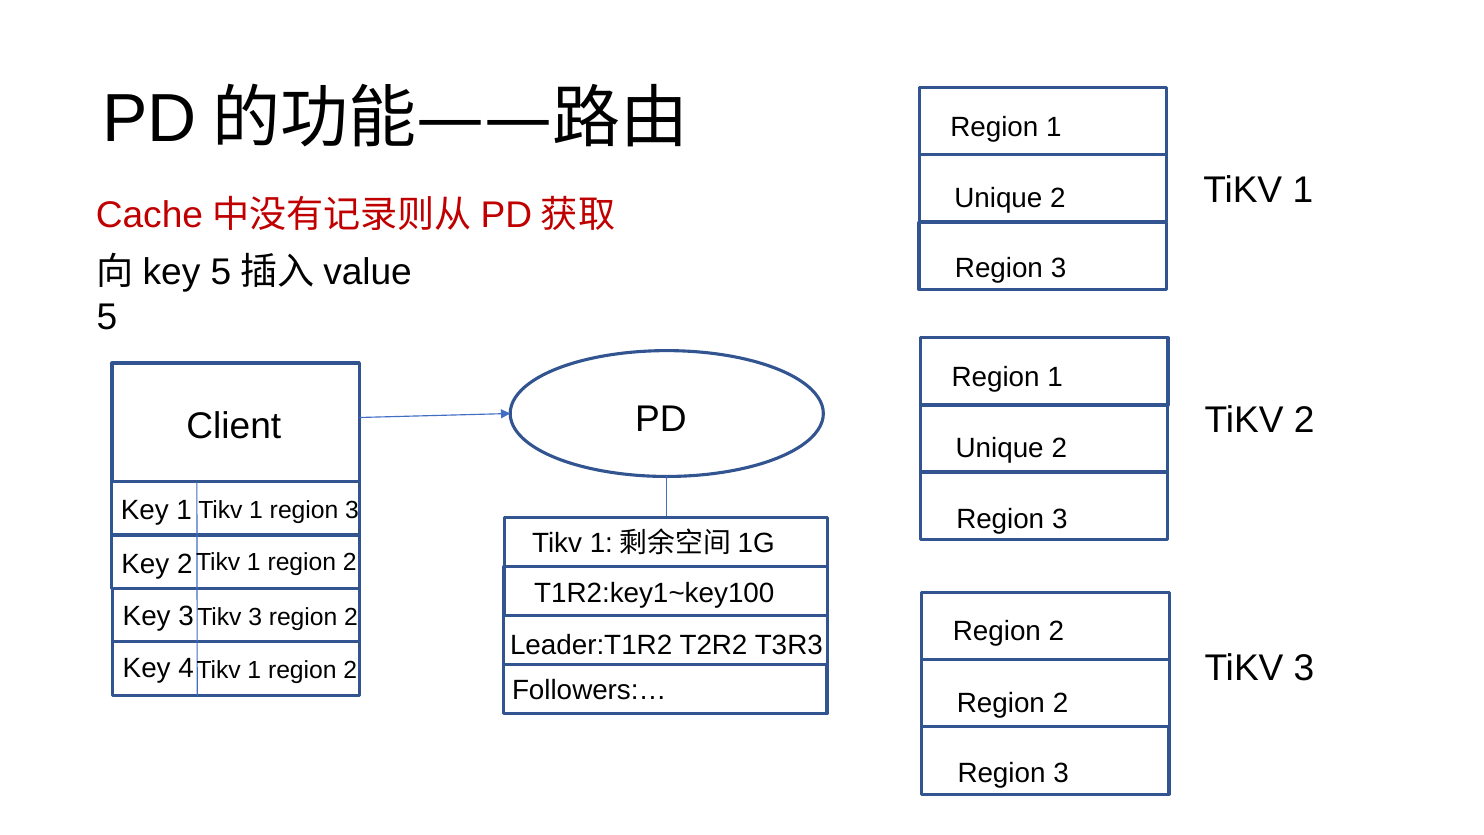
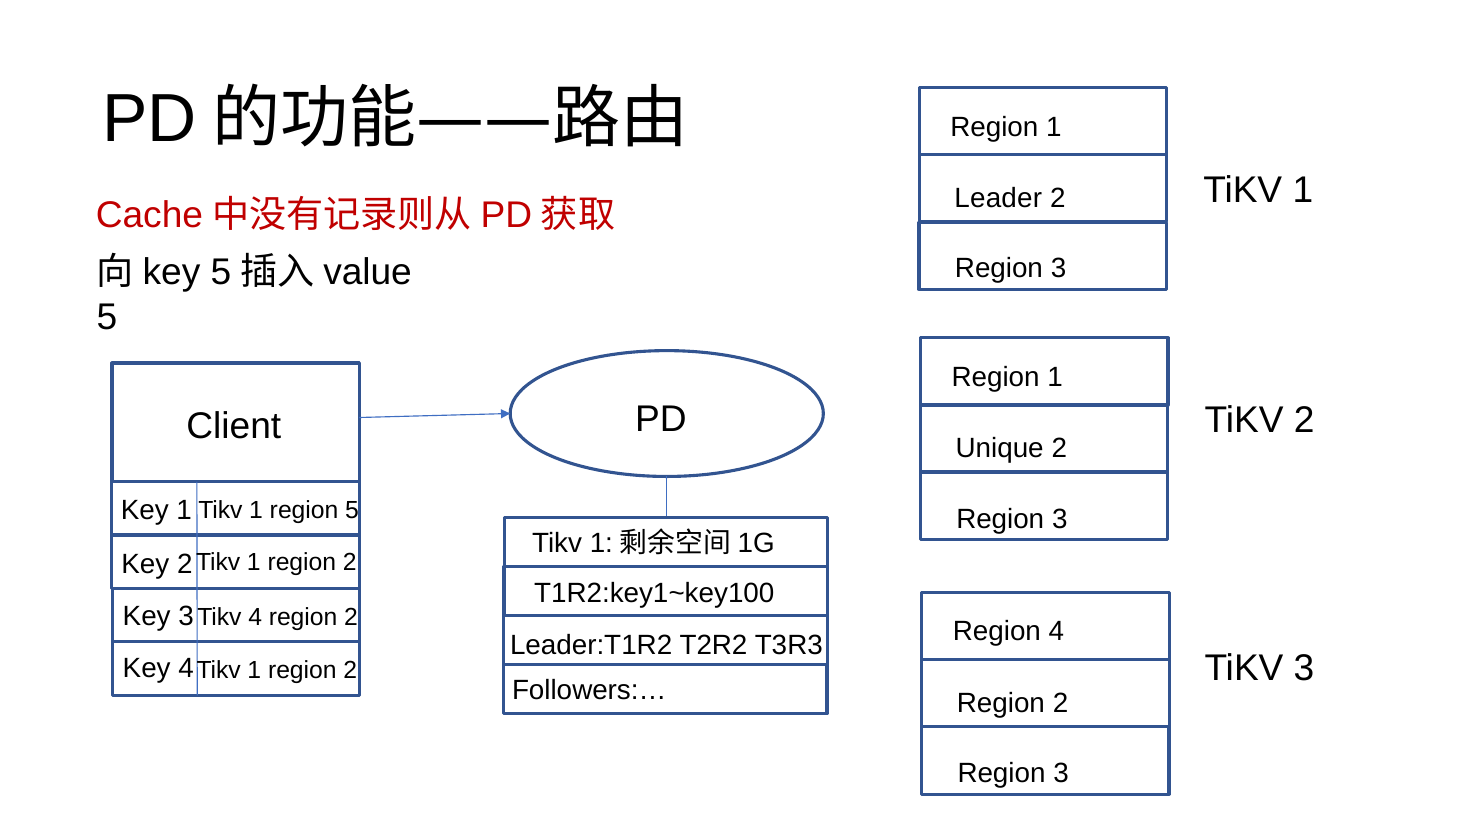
Unique: Unique -> Leader (998, 198)
1 region 3: 3 -> 5 (352, 510)
3: 3 -> 4 (255, 617)
2: 2 -> 4 (1056, 631)
